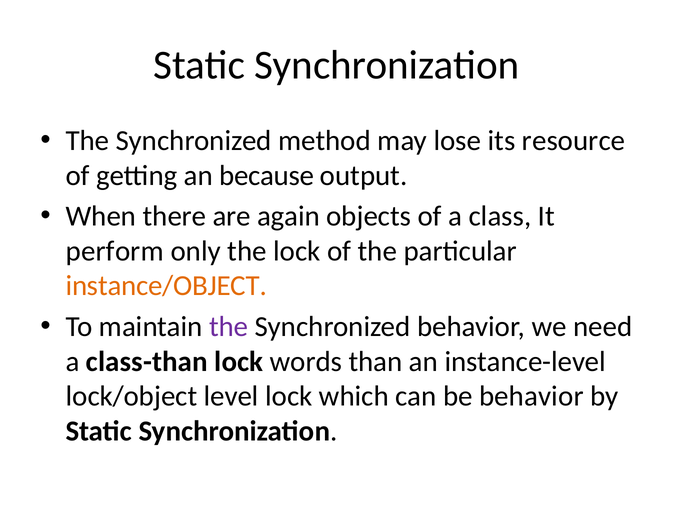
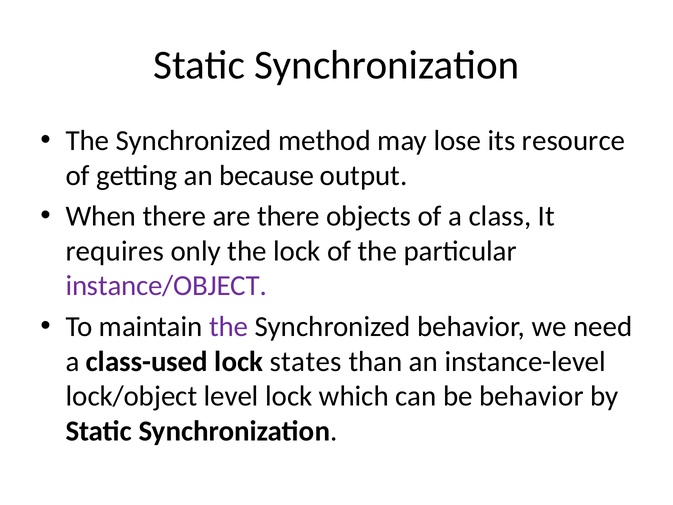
are again: again -> there (288, 216)
perform: perform -> requires (115, 251)
instance/OBJECT colour: orange -> purple (166, 286)
class-than: class-than -> class-used (147, 361)
words: words -> states (306, 361)
